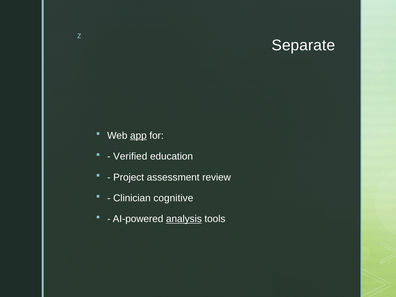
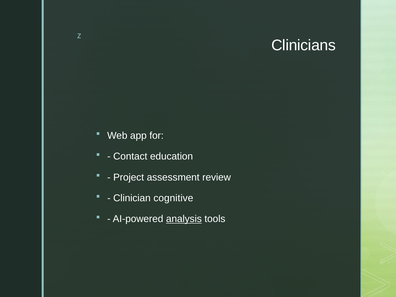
Separate: Separate -> Clinicians (304, 45)
app underline: present -> none (138, 136)
Verified: Verified -> Contact (130, 156)
